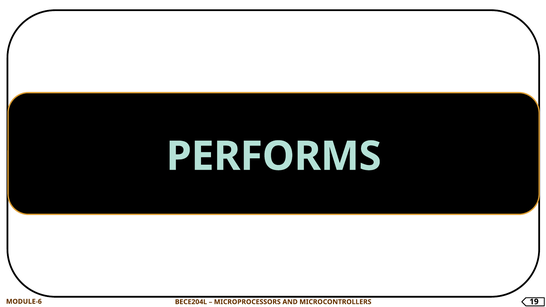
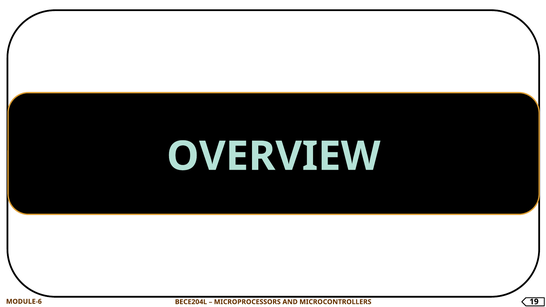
PERFORMS: PERFORMS -> OVERVIEW (274, 156)
